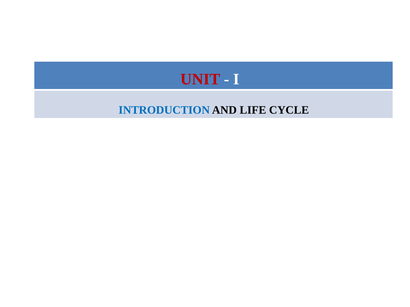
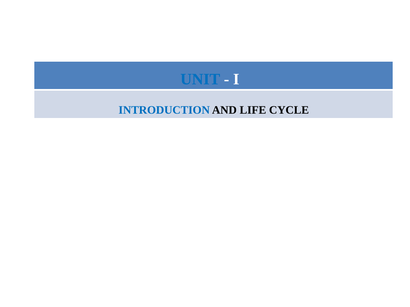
UNIT colour: red -> blue (200, 79)
